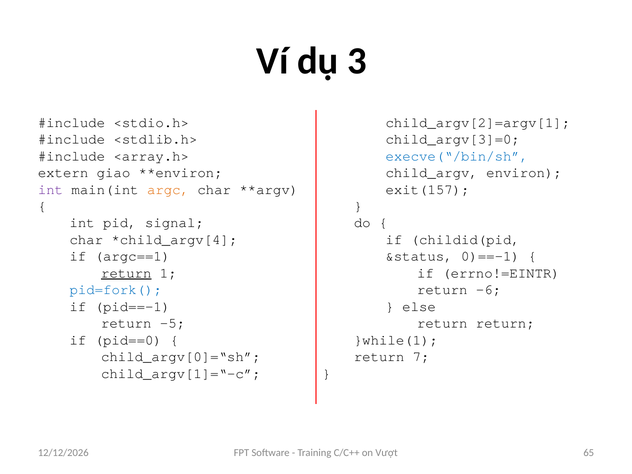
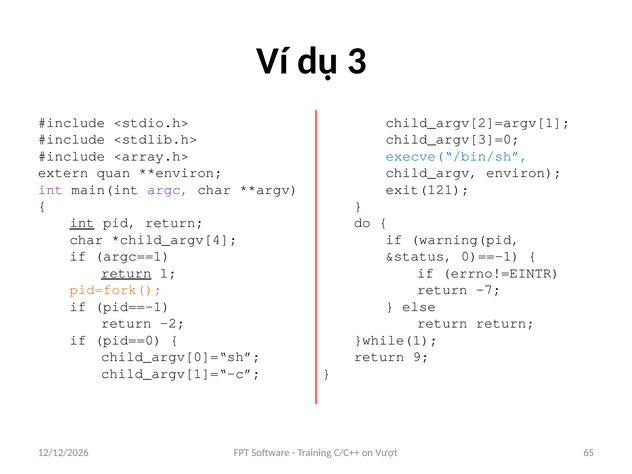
giao: giao -> quan (113, 173)
argc colour: orange -> purple (168, 189)
exit(157: exit(157 -> exit(121 (428, 189)
int underline: none -> present (82, 223)
pid signal: signal -> return (174, 223)
childid(pid: childid(pid -> warning(pid (465, 240)
pid=fork( colour: blue -> orange (116, 290)
-6: -6 -> -7 (488, 290)
-5: -5 -> -2 (172, 323)
7: 7 -> 9 (421, 357)
